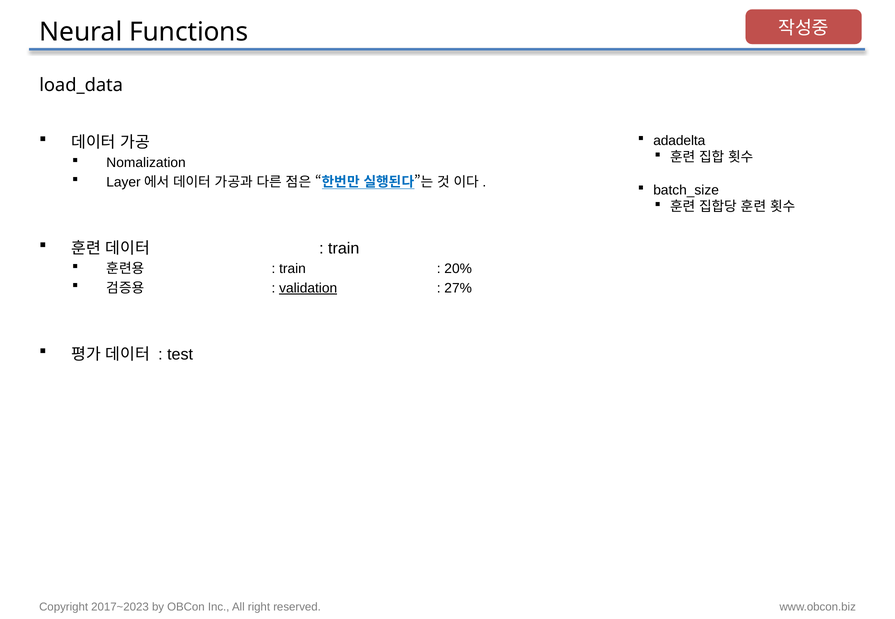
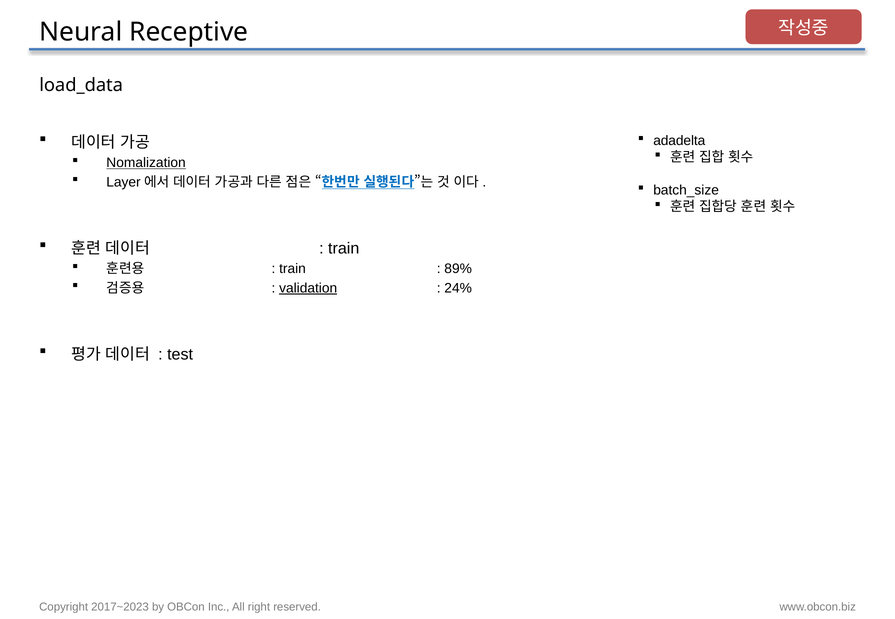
Functions: Functions -> Receptive (189, 32)
Nomalization underline: none -> present (146, 163)
20%: 20% -> 89% (458, 269)
27%: 27% -> 24% (458, 288)
